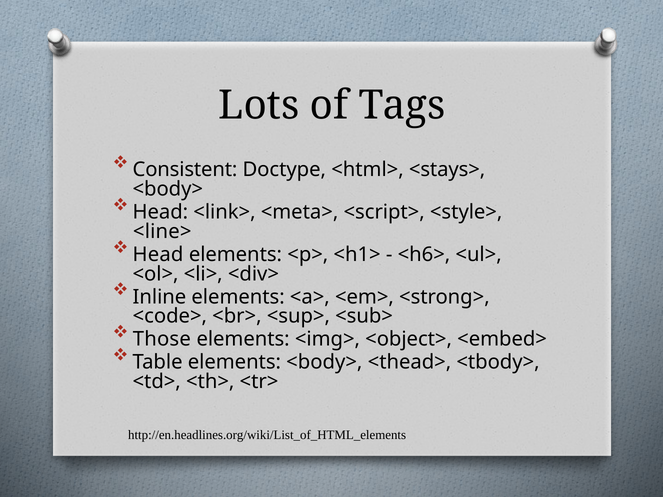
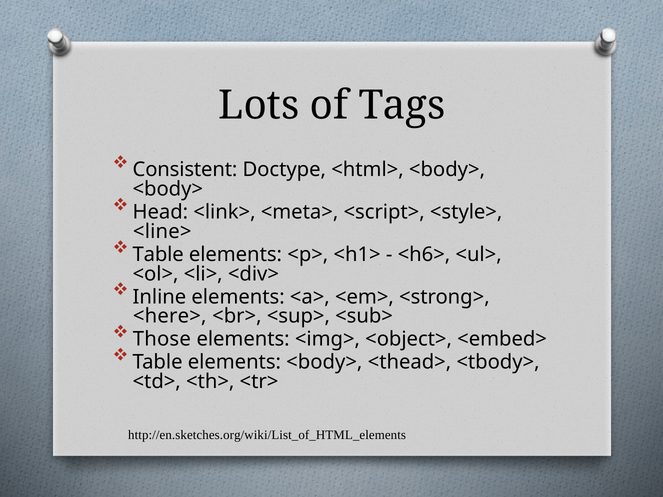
<html> <stays>: <stays> -> <body> (447, 170)
Head: Head -> Table (158, 255)
<code>: <code> -> <here> (170, 316)
http://en.headlines.org/wiki/List_of_HTML_elements: http://en.headlines.org/wiki/List_of_HTML_elements -> http://en.sketches.org/wiki/List_of_HTML_elements (267, 435)
